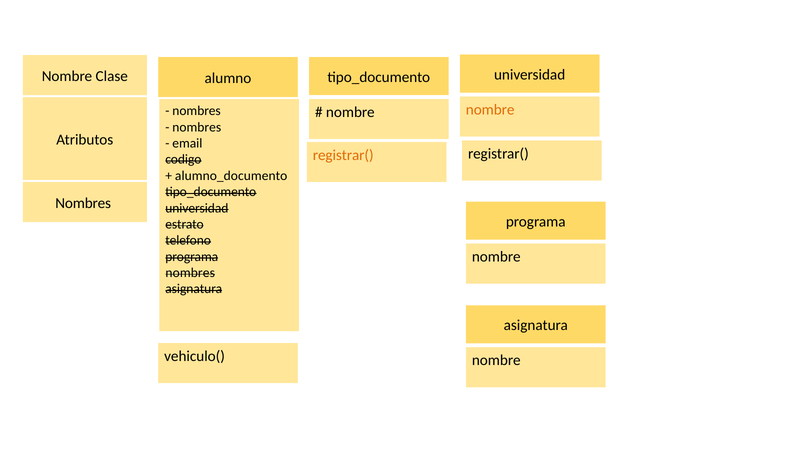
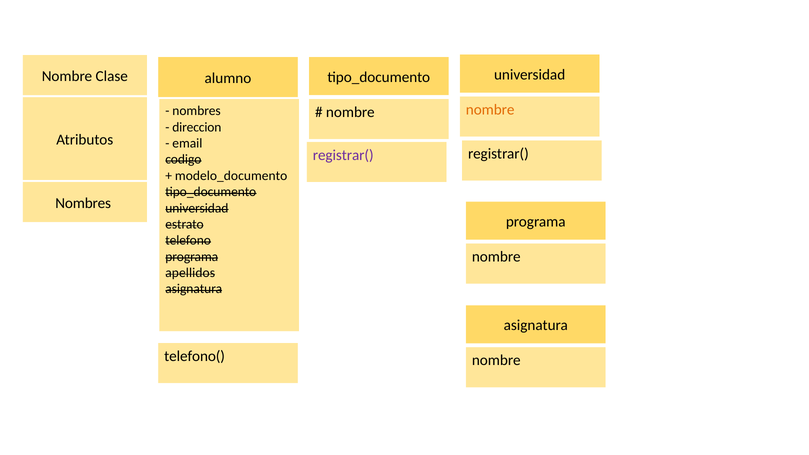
nombres: nombres -> direccion (197, 127)
registrar( colour: orange -> purple (343, 155)
alumno_documento: alumno_documento -> modelo_documento (231, 176)
nombres: nombres -> apellidos (190, 273)
vehiculo(: vehiculo( -> telefono( (195, 356)
